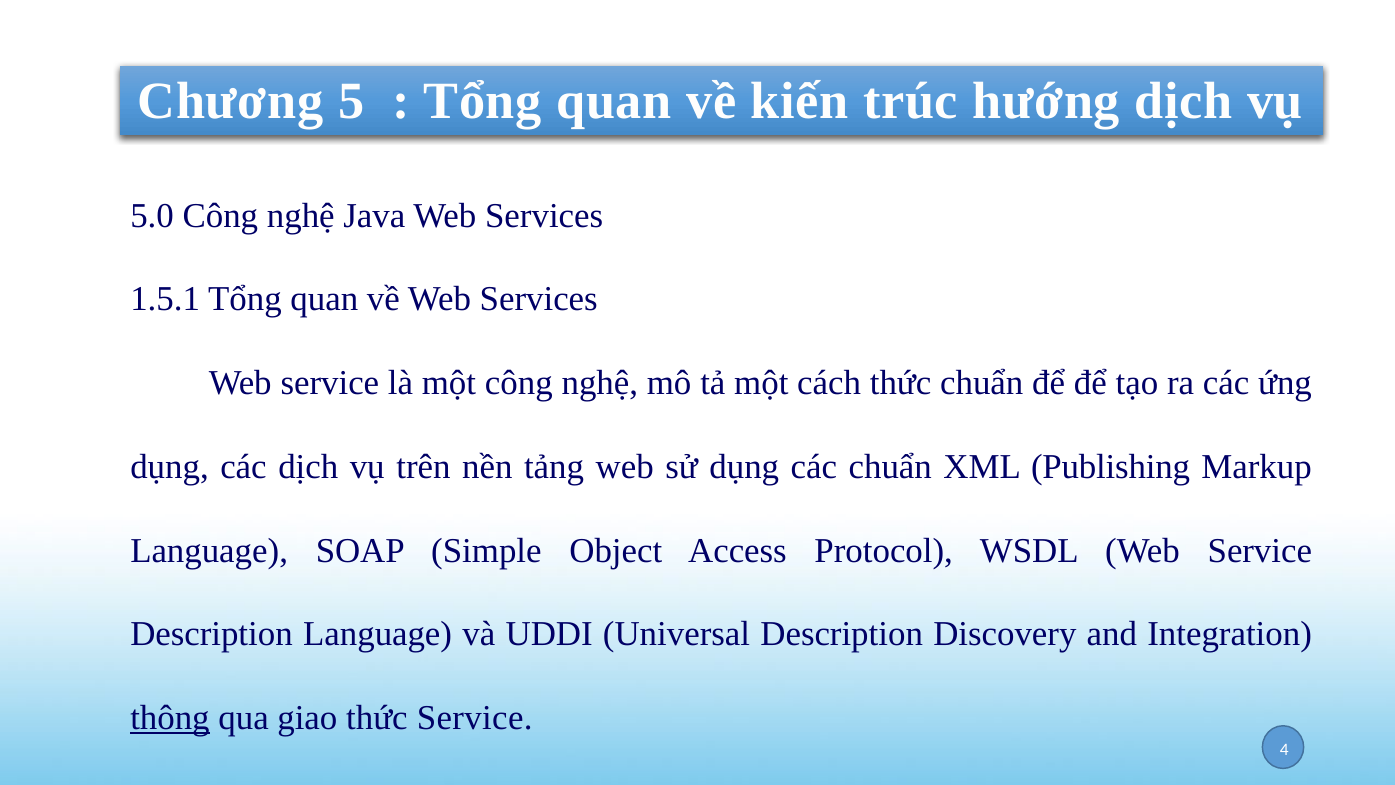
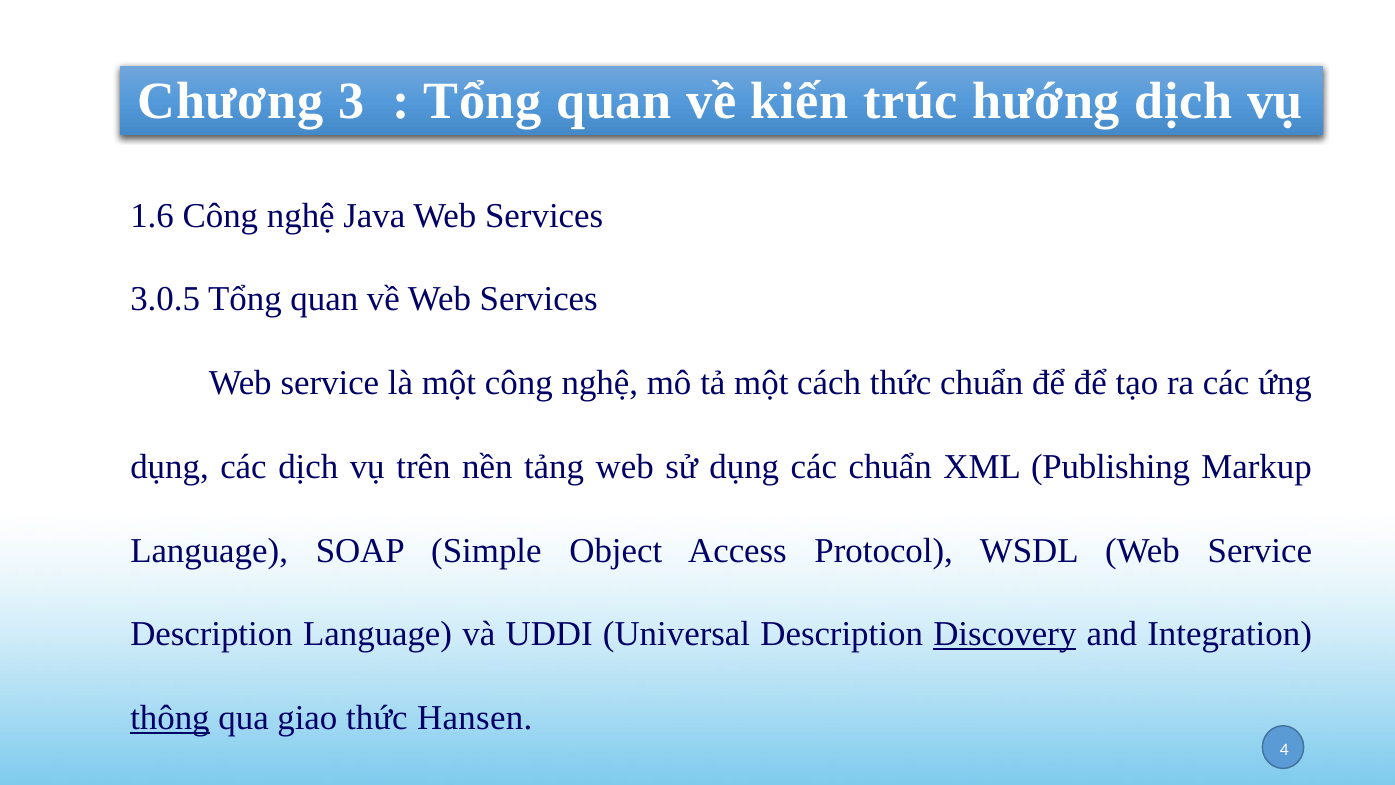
5: 5 -> 3 (351, 102)
5.0: 5.0 -> 1.6 (152, 215)
1.5.1: 1.5.1 -> 3.0.5 (165, 299)
Discovery underline: none -> present (1005, 634)
thức Service: Service -> Hansen (475, 718)
